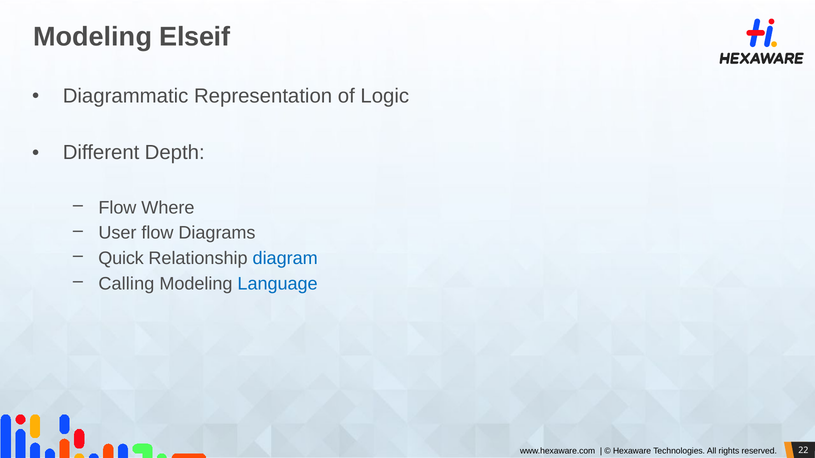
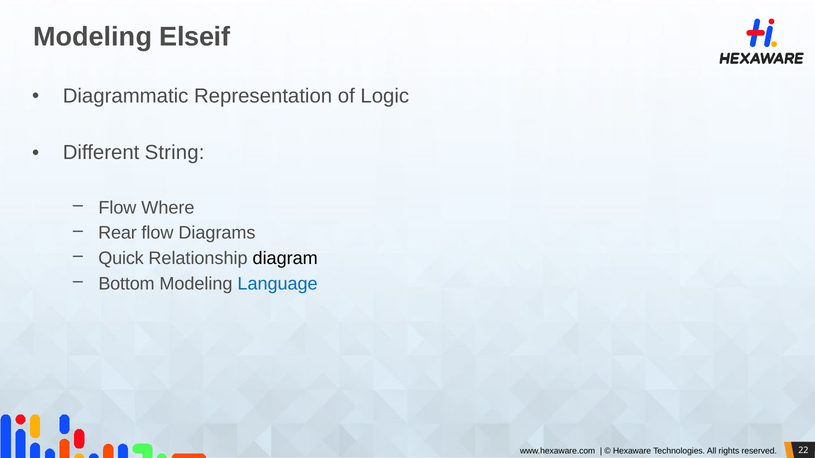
Depth: Depth -> String (175, 153)
User: User -> Rear (118, 233)
diagram colour: blue -> black (285, 259)
Calling: Calling -> Bottom (127, 284)
